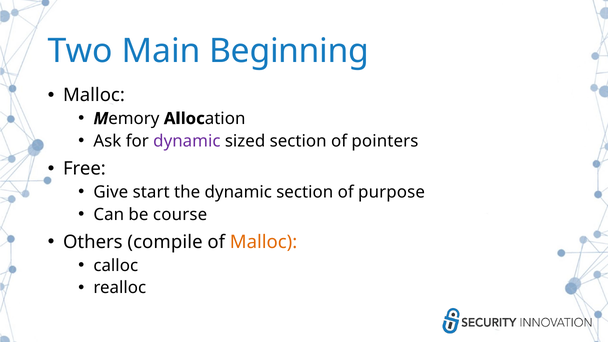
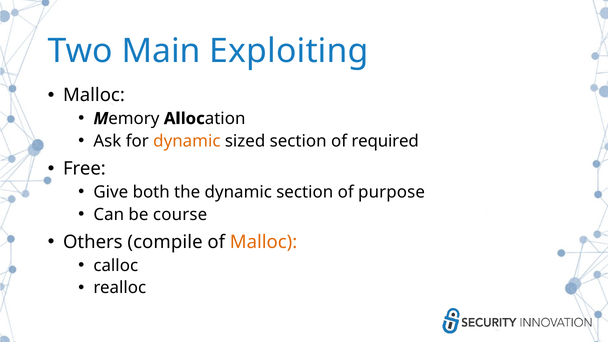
Beginning: Beginning -> Exploiting (289, 51)
dynamic colour: purple -> orange (187, 141)
pointers: pointers -> required (385, 141)
start: start -> both (151, 192)
